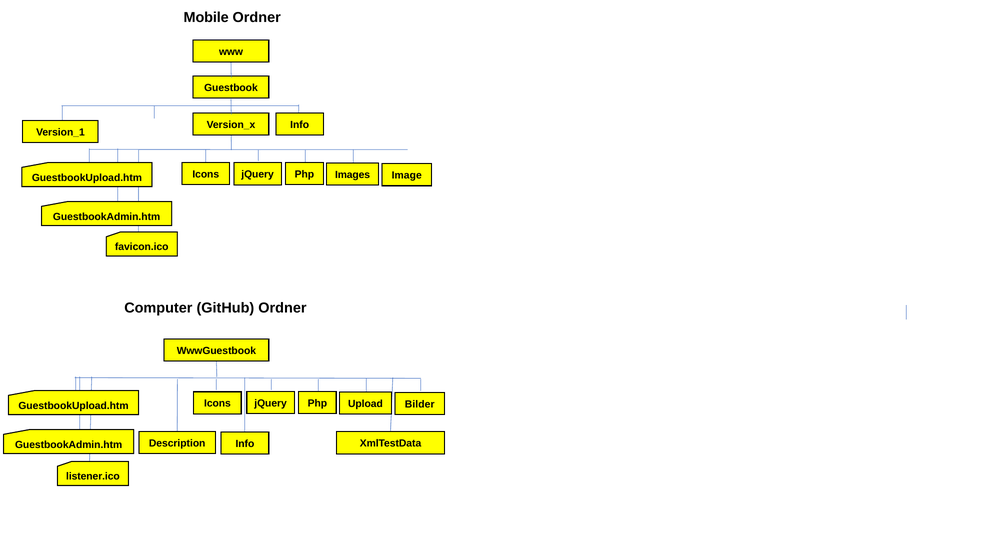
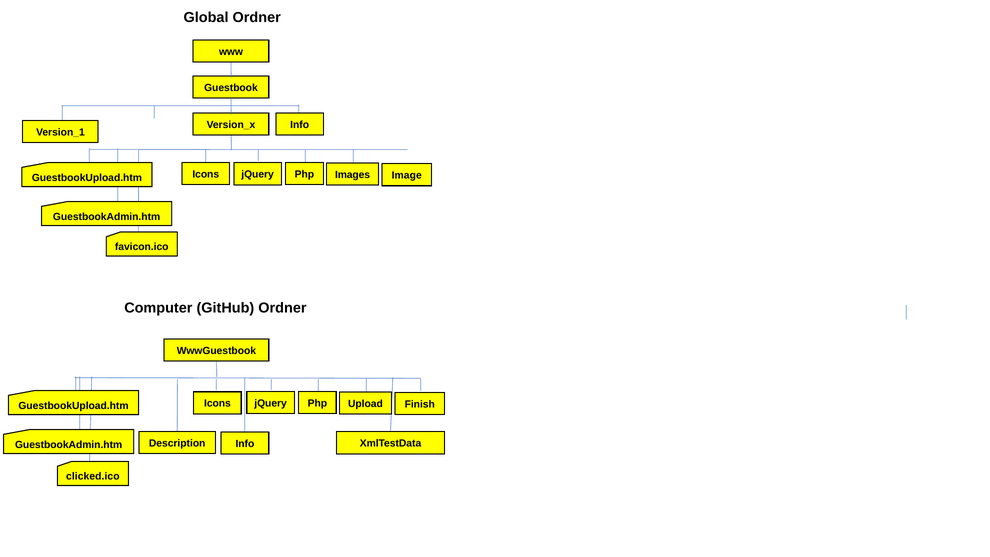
Mobile: Mobile -> Global (206, 17)
Bilder: Bilder -> Finish (420, 404)
listener.ico: listener.ico -> clicked.ico (93, 476)
